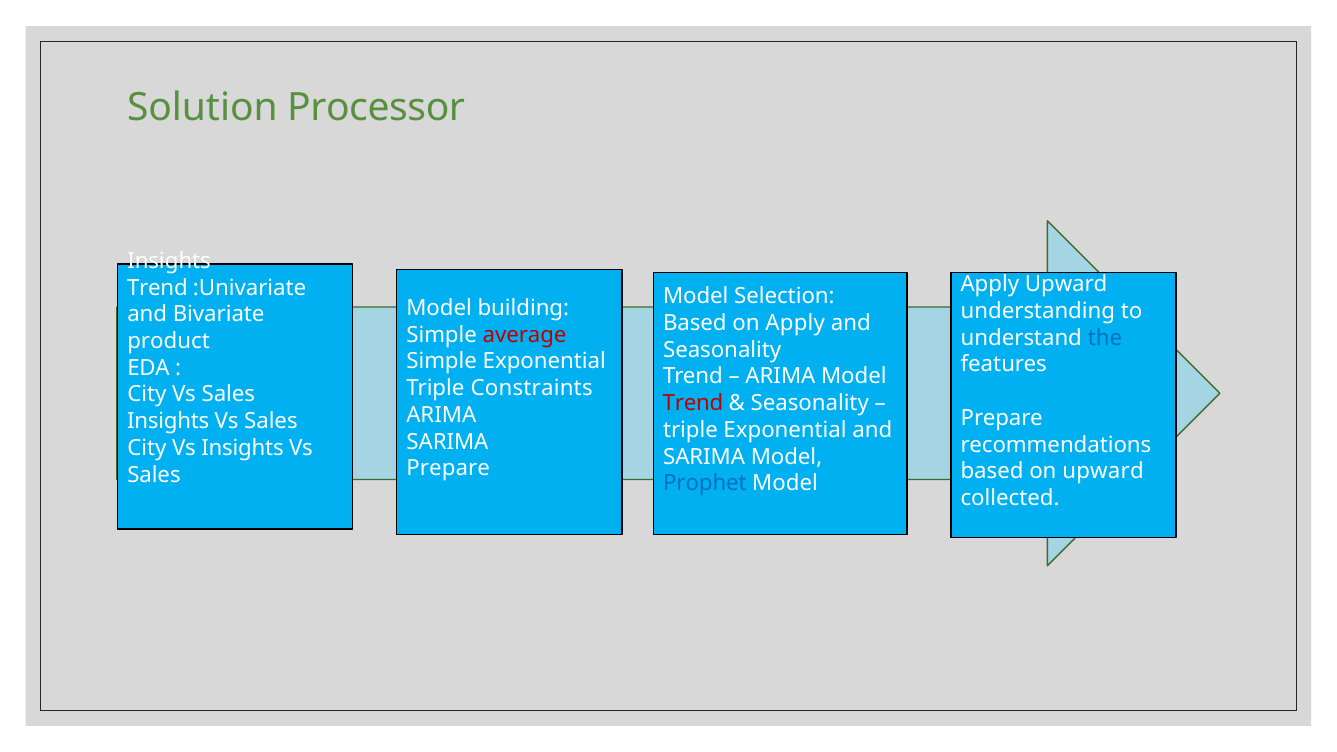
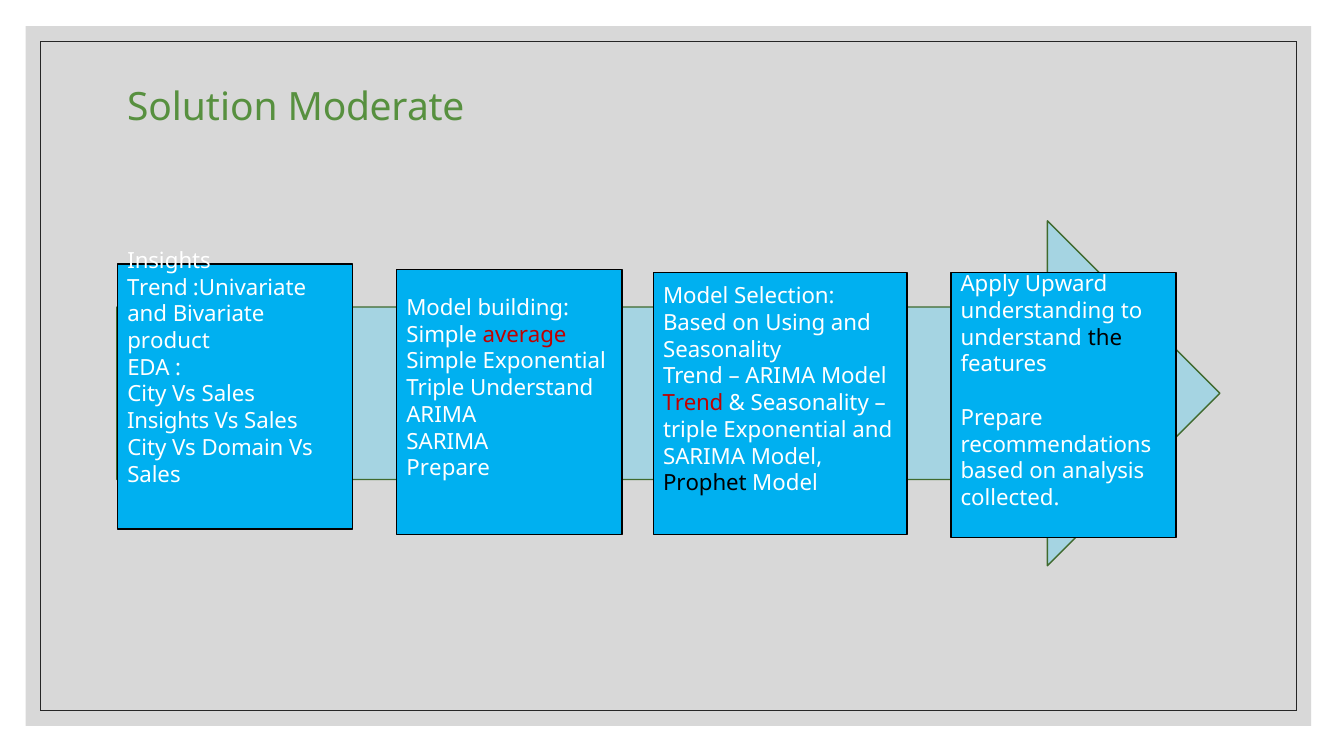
Processor: Processor -> Moderate (376, 108)
on Apply: Apply -> Using (795, 323)
the colour: blue -> black (1105, 338)
Triple Constraints: Constraints -> Understand (532, 388)
Vs Insights: Insights -> Domain (242, 448)
on upward: upward -> analysis (1103, 472)
Prophet colour: blue -> black (705, 483)
